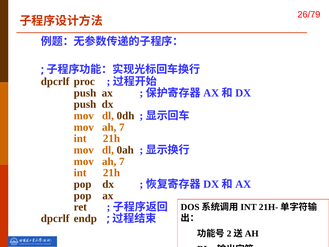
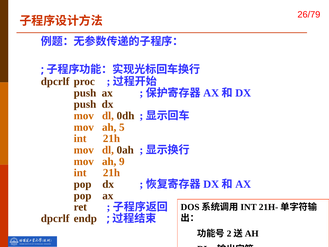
7: 7 -> 5 (122, 127)
7: 7 -> 9 (122, 161)
